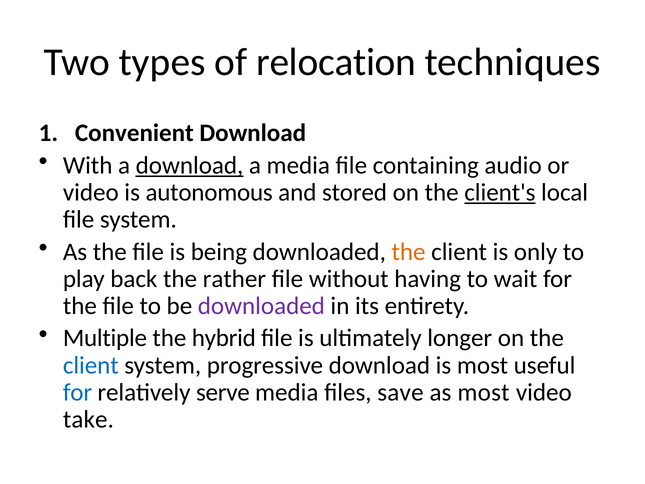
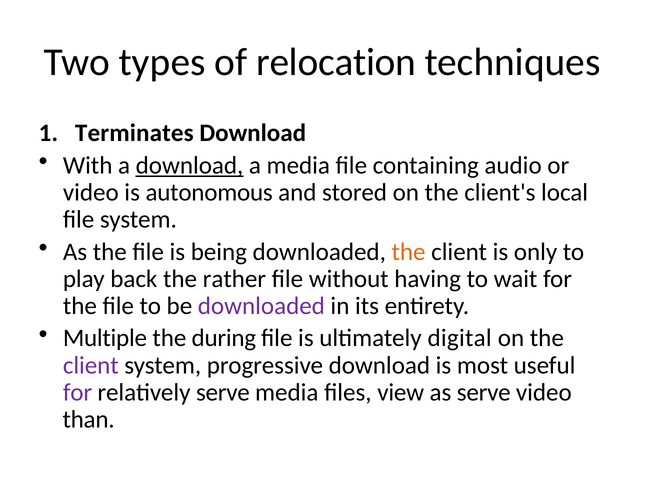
Convenient: Convenient -> Terminates (134, 133)
client's underline: present -> none (500, 192)
hybrid: hybrid -> during (224, 338)
longer: longer -> digital (460, 338)
client colour: blue -> purple (91, 365)
for colour: blue -> purple (78, 392)
save: save -> view (401, 392)
as most: most -> serve (484, 392)
take: take -> than (89, 419)
